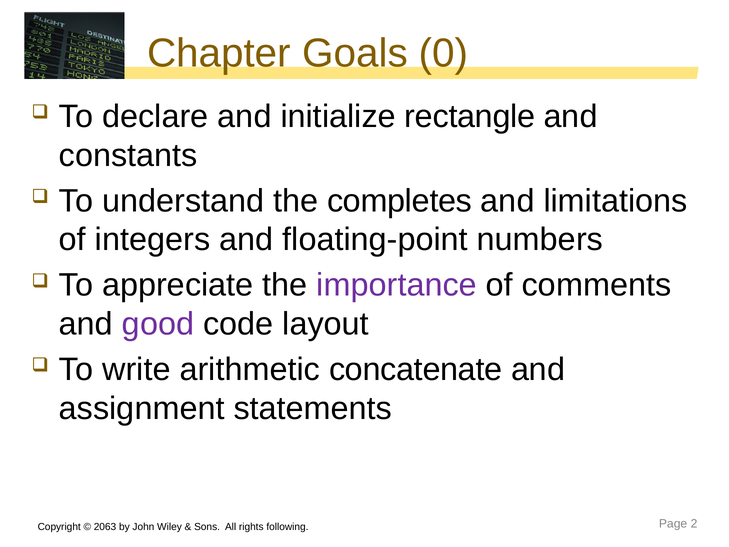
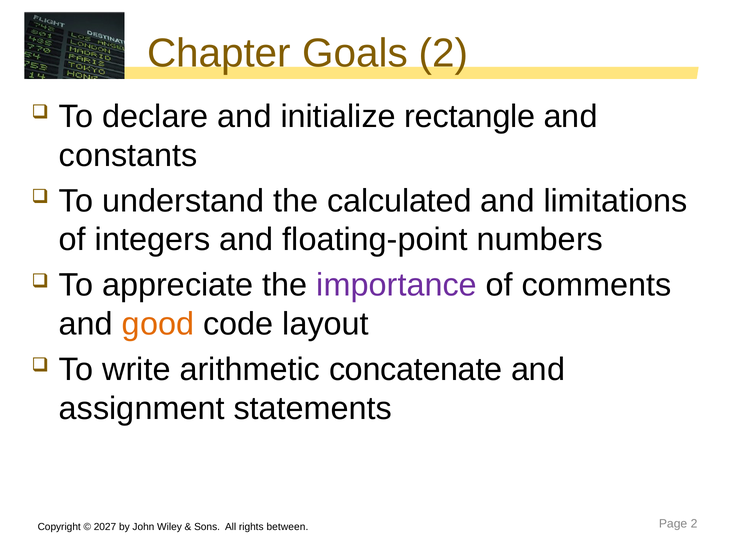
Goals 0: 0 -> 2 (444, 53)
completes: completes -> calculated (399, 201)
good colour: purple -> orange (158, 324)
2063: 2063 -> 2027 (105, 527)
following: following -> between (287, 527)
